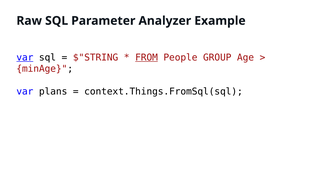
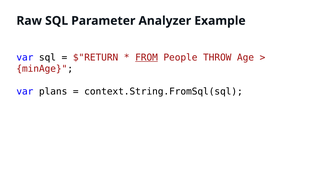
var underline: present -> none (25, 57)
$"STRING: $"STRING -> $"RETURN (96, 57)
GROUP: GROUP -> THROW (217, 57)
context.Things.FromSql(sql: context.Things.FromSql(sql -> context.String.FromSql(sql (163, 91)
